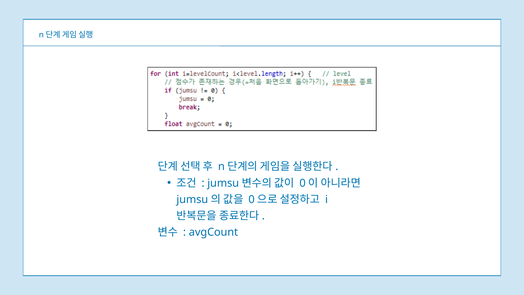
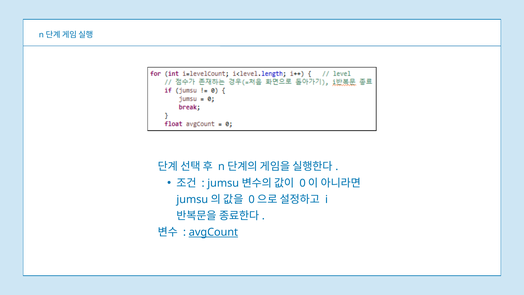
avgCount underline: none -> present (213, 232)
